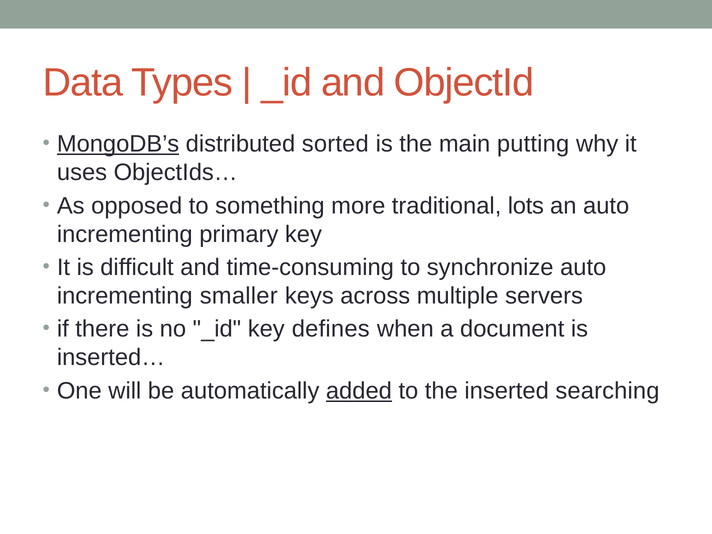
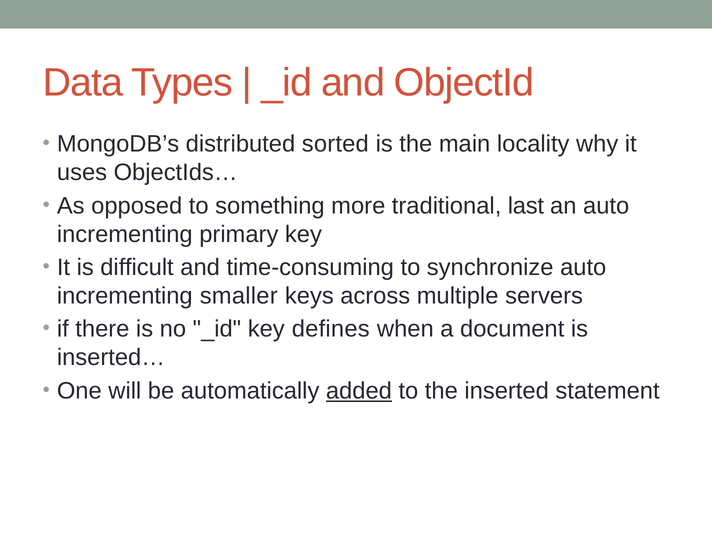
MongoDB’s underline: present -> none (118, 144)
putting: putting -> locality (533, 144)
lots: lots -> last (526, 206)
searching: searching -> statement (608, 391)
